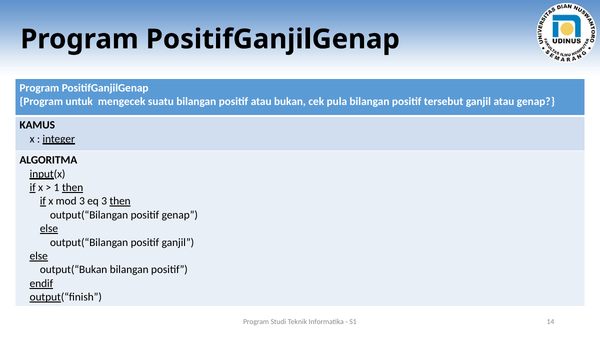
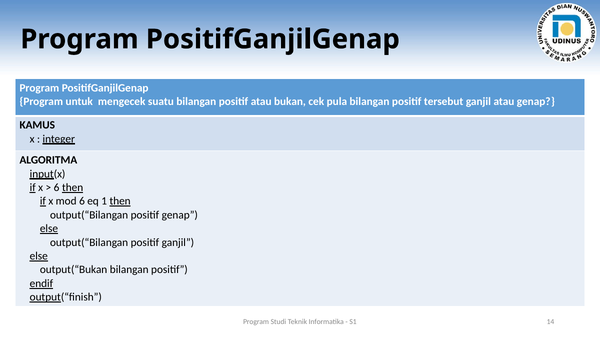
1: 1 -> 6 (57, 188)
mod 3: 3 -> 6 (82, 202)
eq 3: 3 -> 1 (104, 202)
